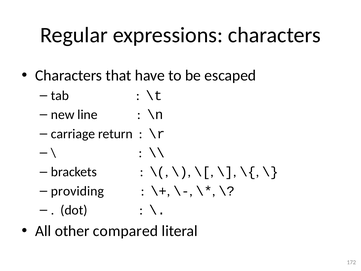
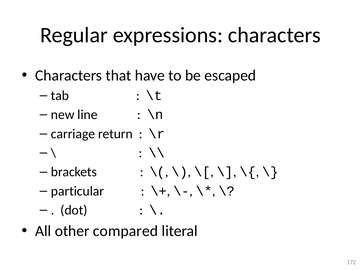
providing: providing -> particular (78, 191)
